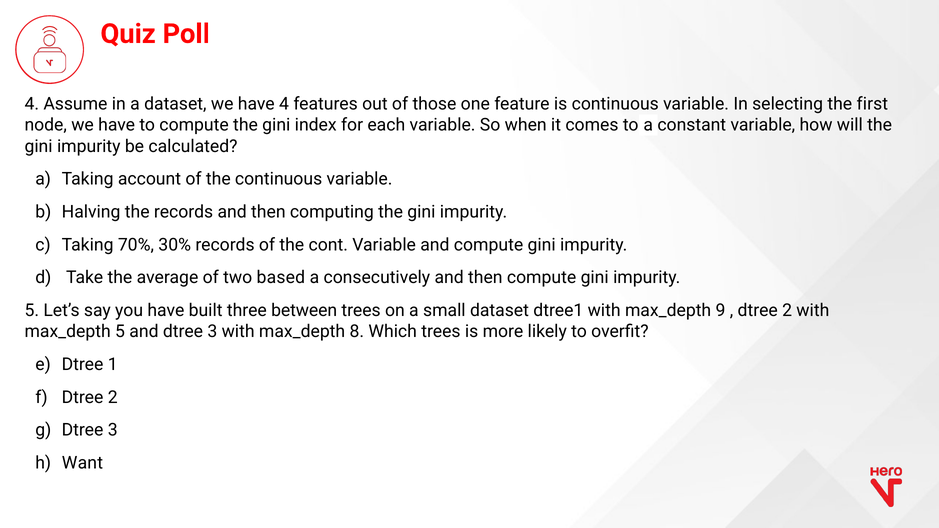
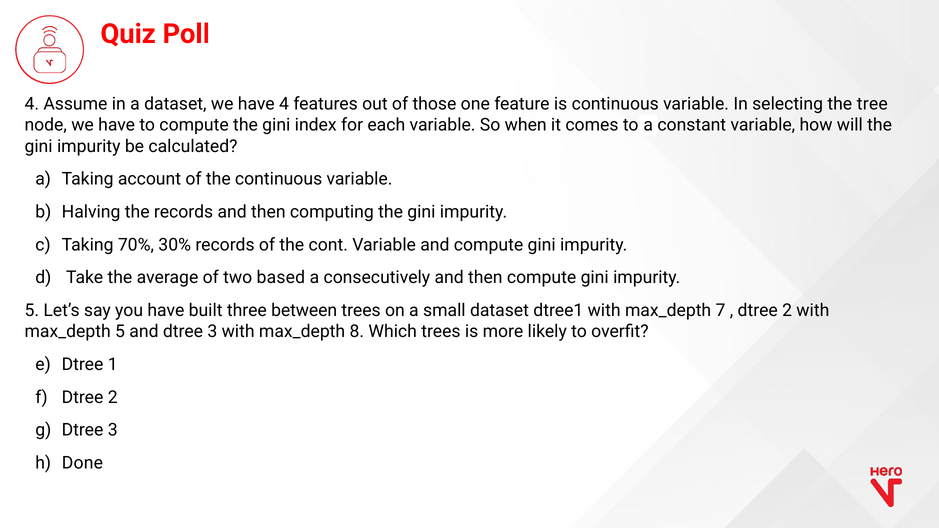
first: first -> tree (872, 104)
9: 9 -> 7 (721, 311)
Want: Want -> Done (82, 463)
